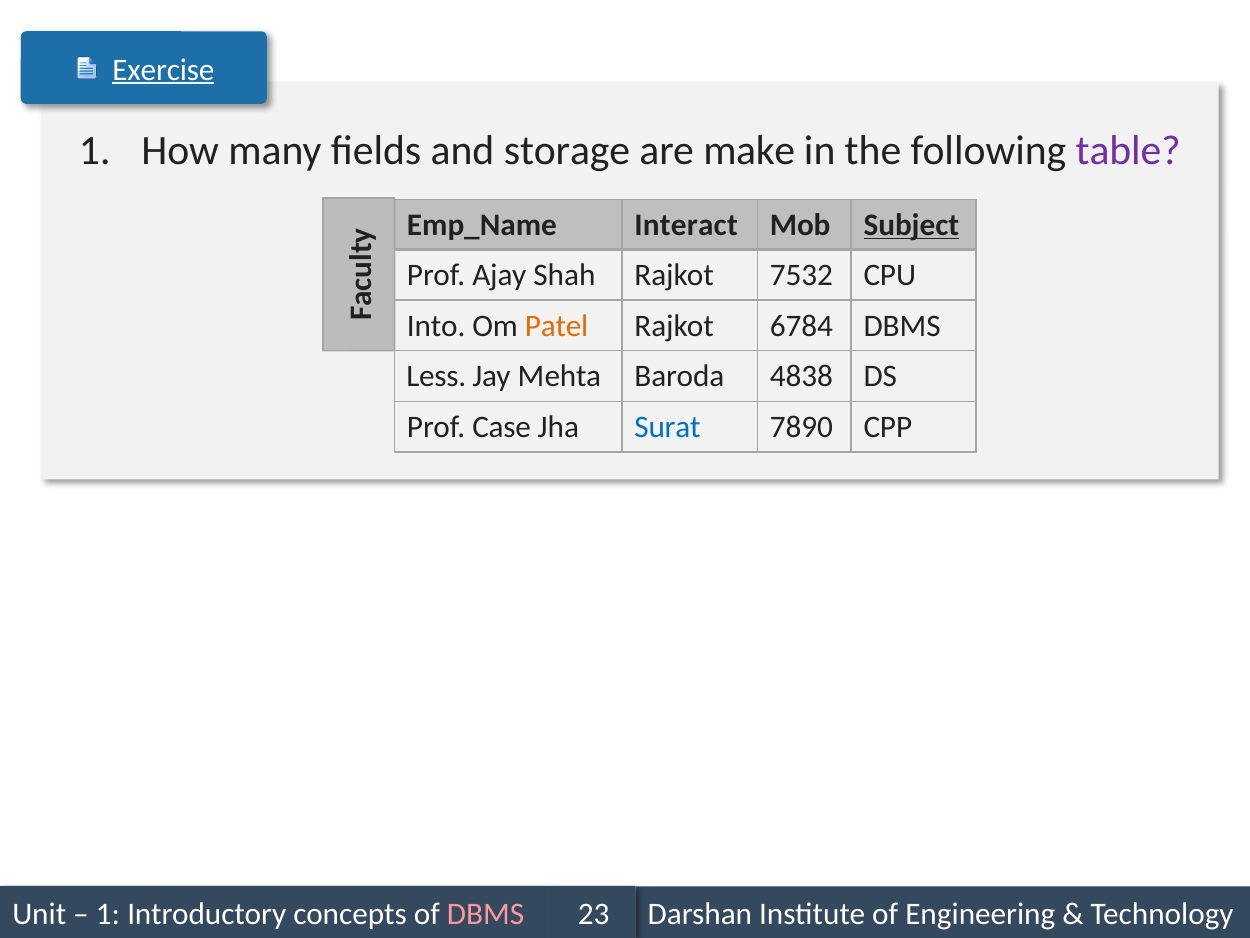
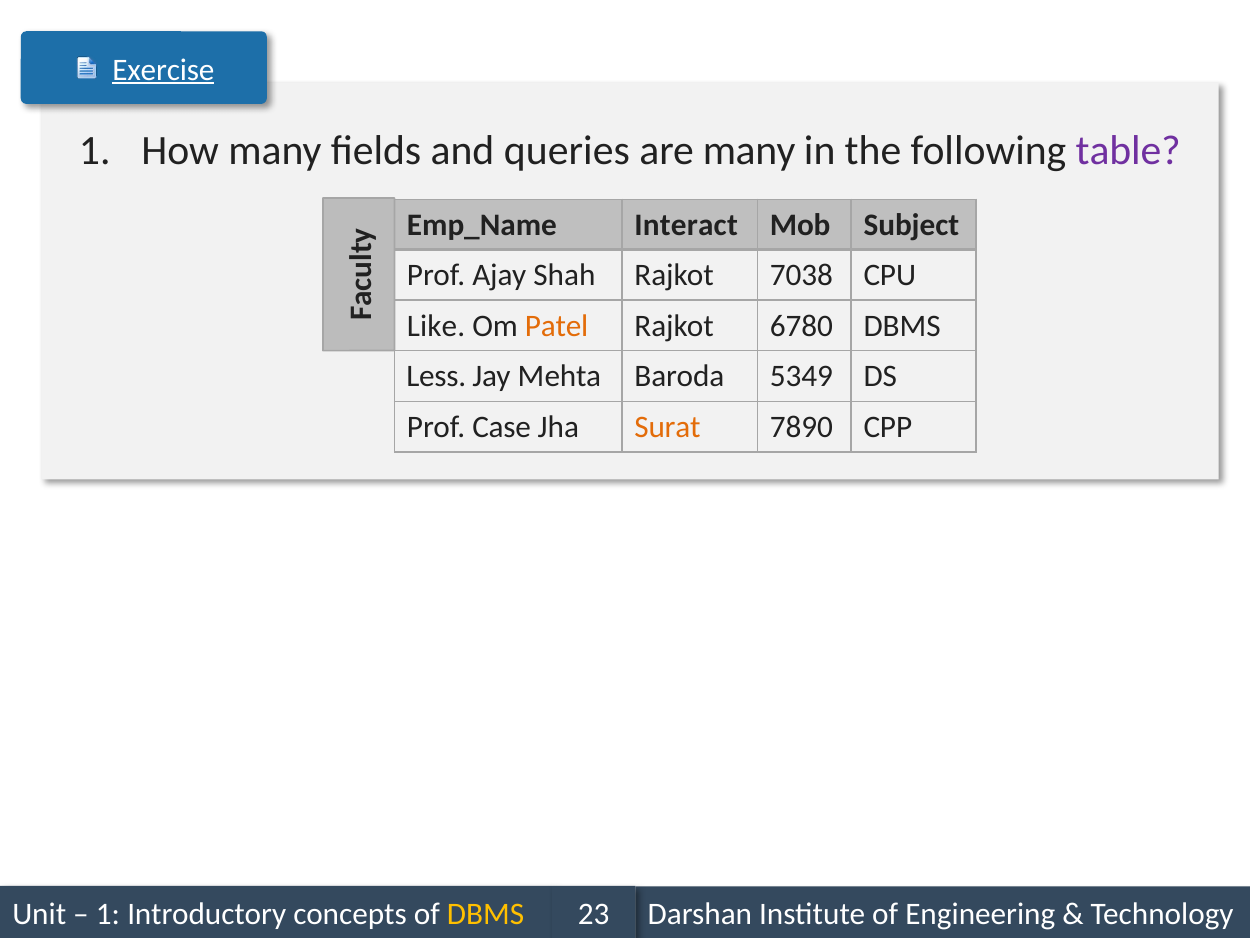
storage: storage -> queries (567, 150)
are make: make -> many (749, 150)
Subject underline: present -> none (911, 225)
7532: 7532 -> 7038 (801, 275)
Into: Into -> Like (436, 326)
6784: 6784 -> 6780 (801, 326)
4838: 4838 -> 5349 (801, 376)
Surat colour: blue -> orange (668, 427)
DBMS colour: pink -> yellow (486, 914)
